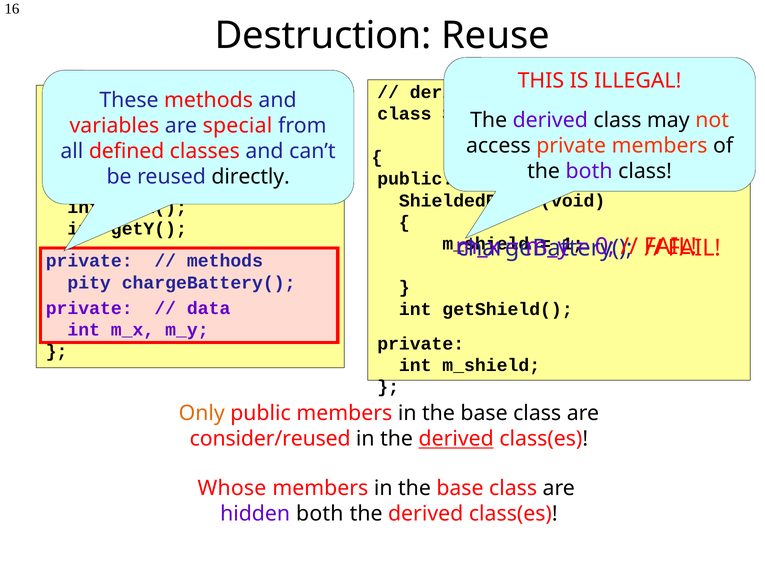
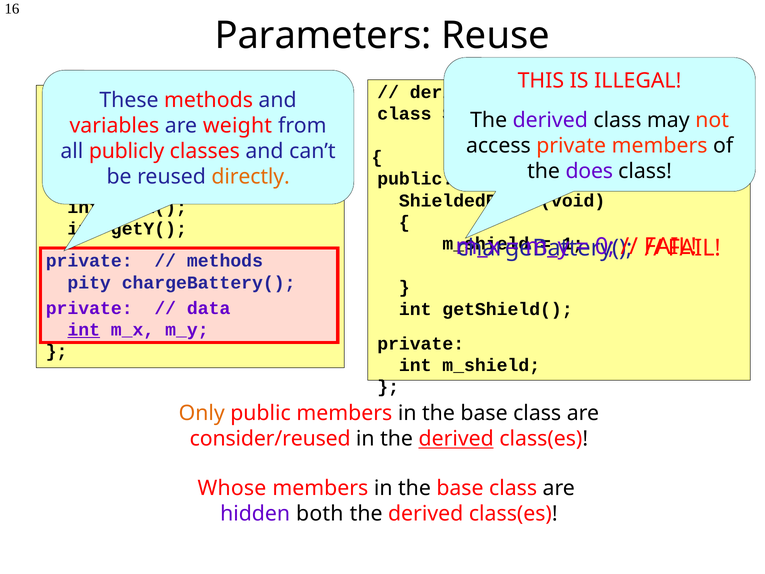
Destruction: Destruction -> Parameters (323, 36)
special: special -> weight (237, 126)
defined: defined -> publicly (127, 151)
the both: both -> does (589, 171)
directly colour: black -> orange (251, 177)
int underline: none -> present (84, 330)
